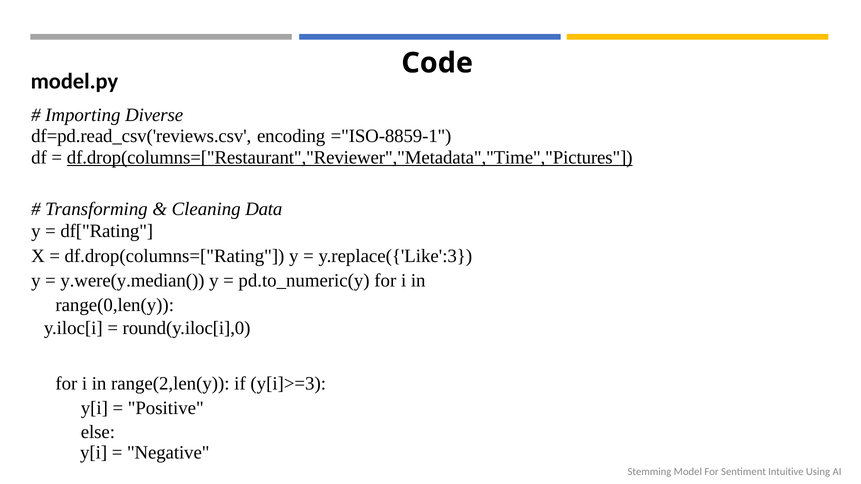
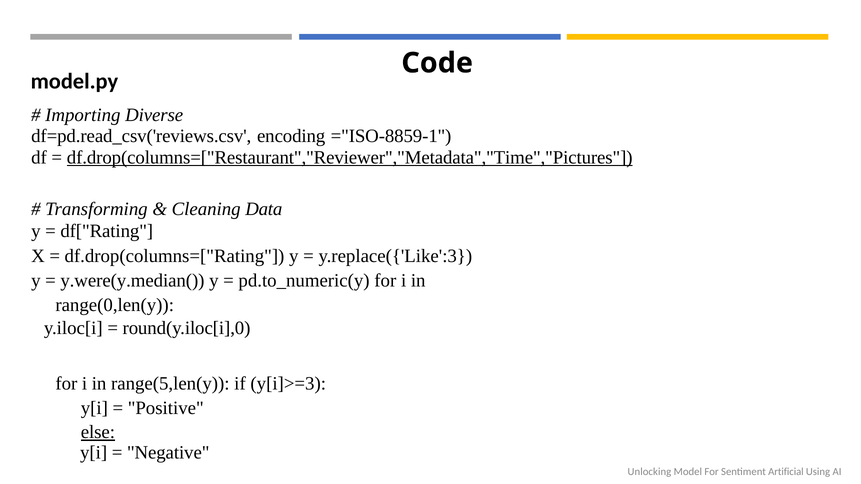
range(2,len(y: range(2,len(y -> range(5,len(y (170, 384)
else underline: none -> present (98, 432)
Stemming: Stemming -> Unlocking (649, 472)
Intuitive: Intuitive -> Artificial (786, 472)
